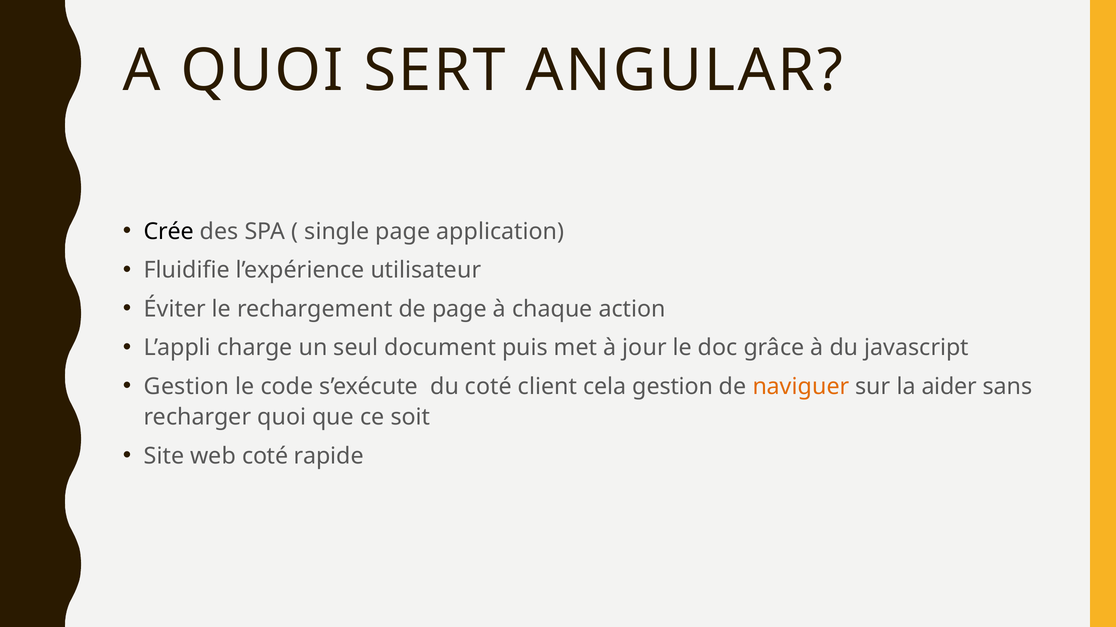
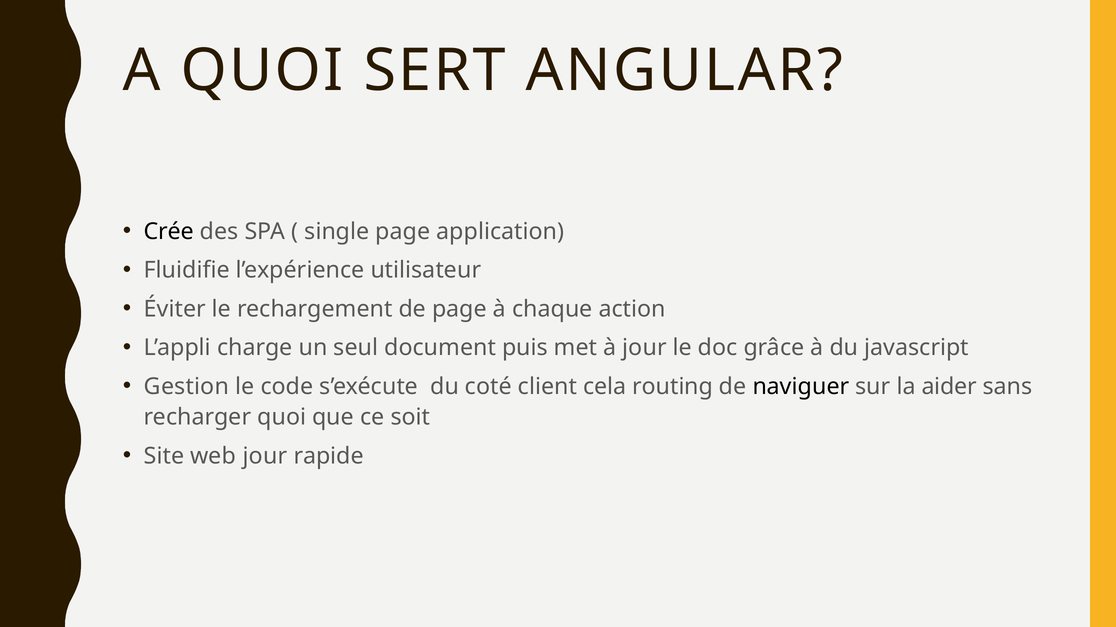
cela gestion: gestion -> routing (673, 387)
naviguer colour: orange -> black (801, 387)
web coté: coté -> jour (265, 457)
